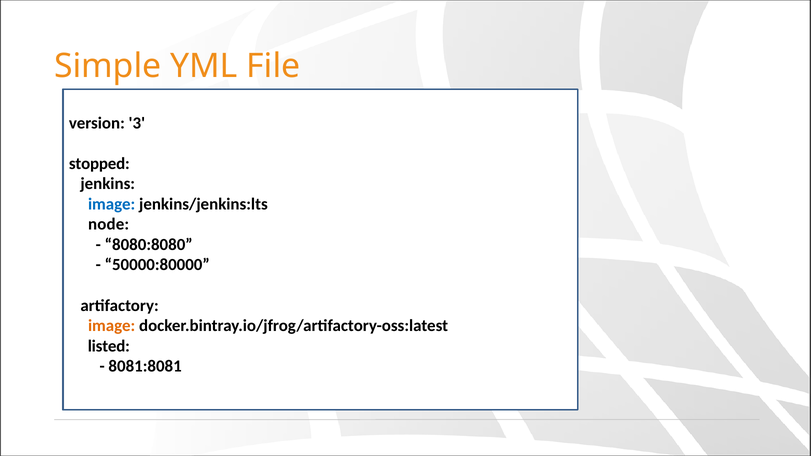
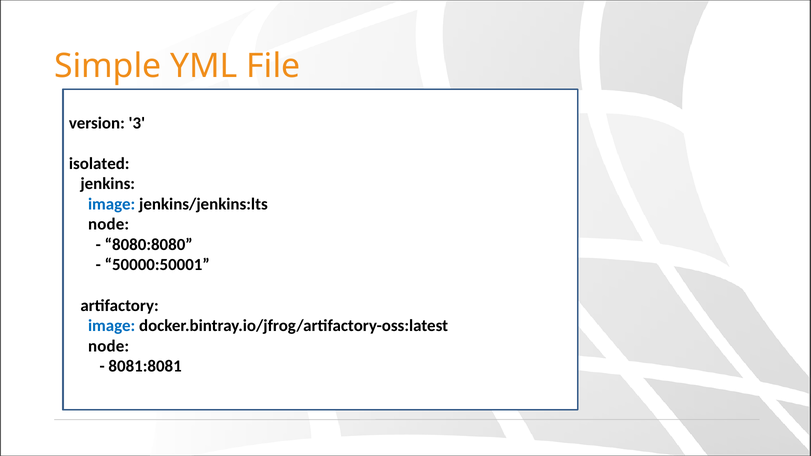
stopped: stopped -> isolated (99, 164)
50000:80000: 50000:80000 -> 50000:50001 (157, 265)
image colour: orange -> blue (112, 326)
listed: listed -> node (109, 346)
